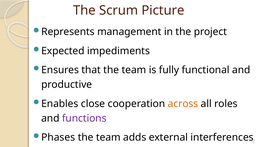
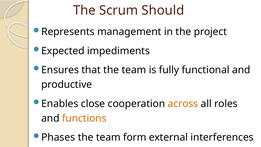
Picture: Picture -> Should (163, 10)
functions colour: purple -> orange (84, 118)
adds: adds -> form (135, 137)
